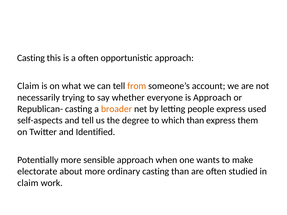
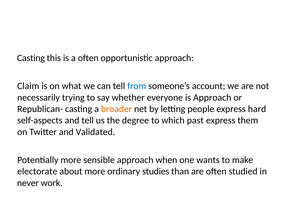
from colour: orange -> blue (137, 86)
used: used -> hard (257, 109)
which than: than -> past (195, 121)
Identified: Identified -> Validated (95, 132)
ordinary casting: casting -> studies (156, 172)
claim: claim -> never (28, 183)
